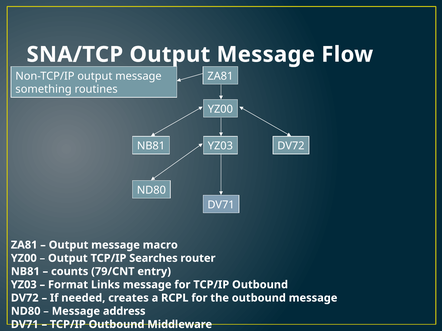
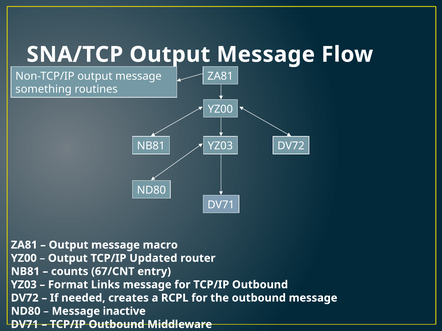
Searches: Searches -> Updated (153, 259)
79/CNT: 79/CNT -> 67/CNT (113, 272)
address: address -> inactive (124, 312)
